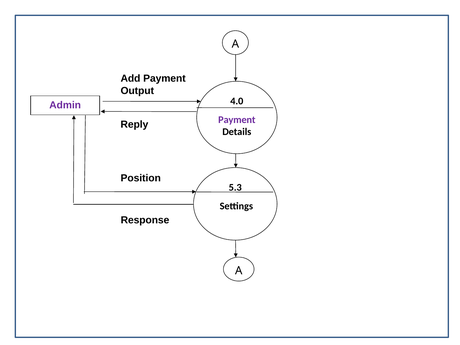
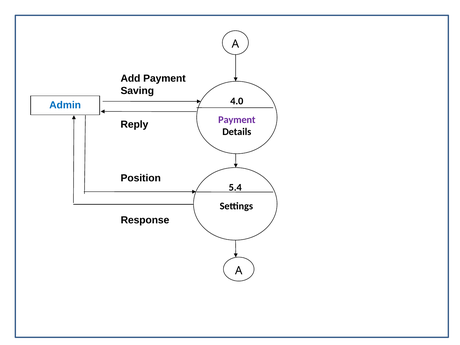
Output: Output -> Saving (137, 91)
Admin colour: purple -> blue (65, 105)
5.3: 5.3 -> 5.4 (235, 187)
